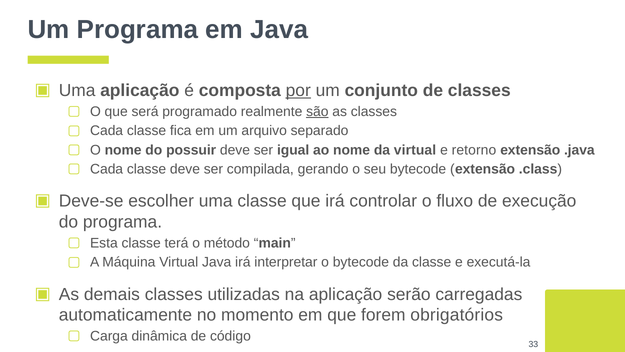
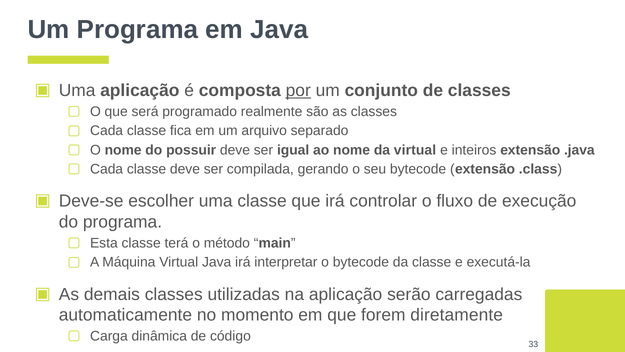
são underline: present -> none (317, 112)
retorno: retorno -> inteiros (474, 150)
obrigatórios: obrigatórios -> diretamente (457, 315)
